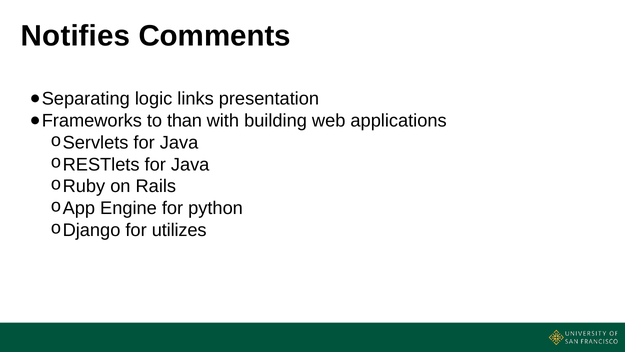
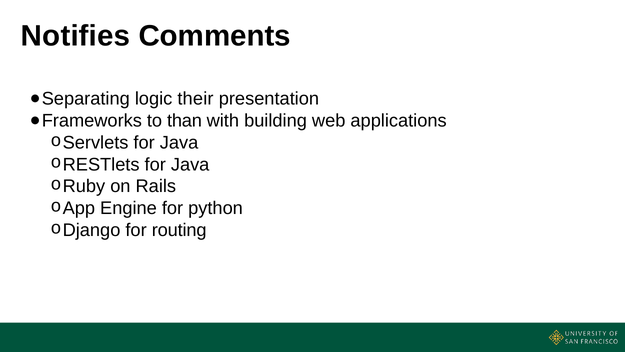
links: links -> their (195, 99)
utilizes: utilizes -> routing (179, 230)
